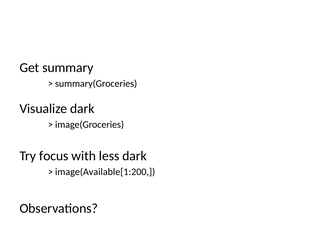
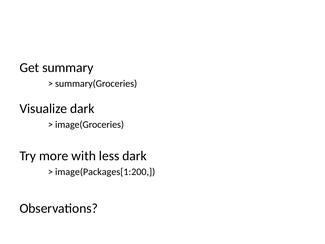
focus: focus -> more (54, 156)
image(Available[1:200: image(Available[1:200 -> image(Packages[1:200 (105, 172)
